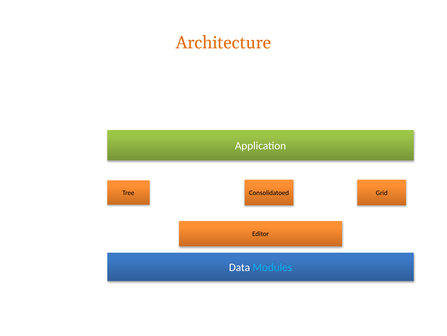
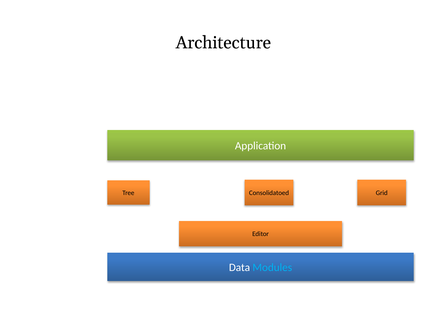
Architecture colour: orange -> black (224, 43)
